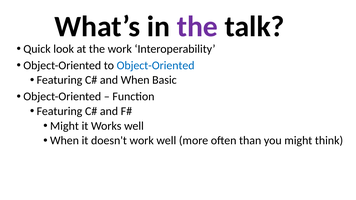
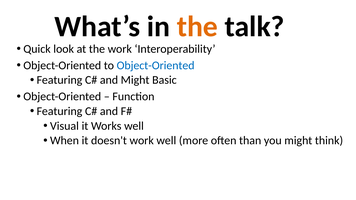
the colour: purple -> orange (197, 27)
and When: When -> Might (135, 80)
Might: Might -> Visual (64, 126)
